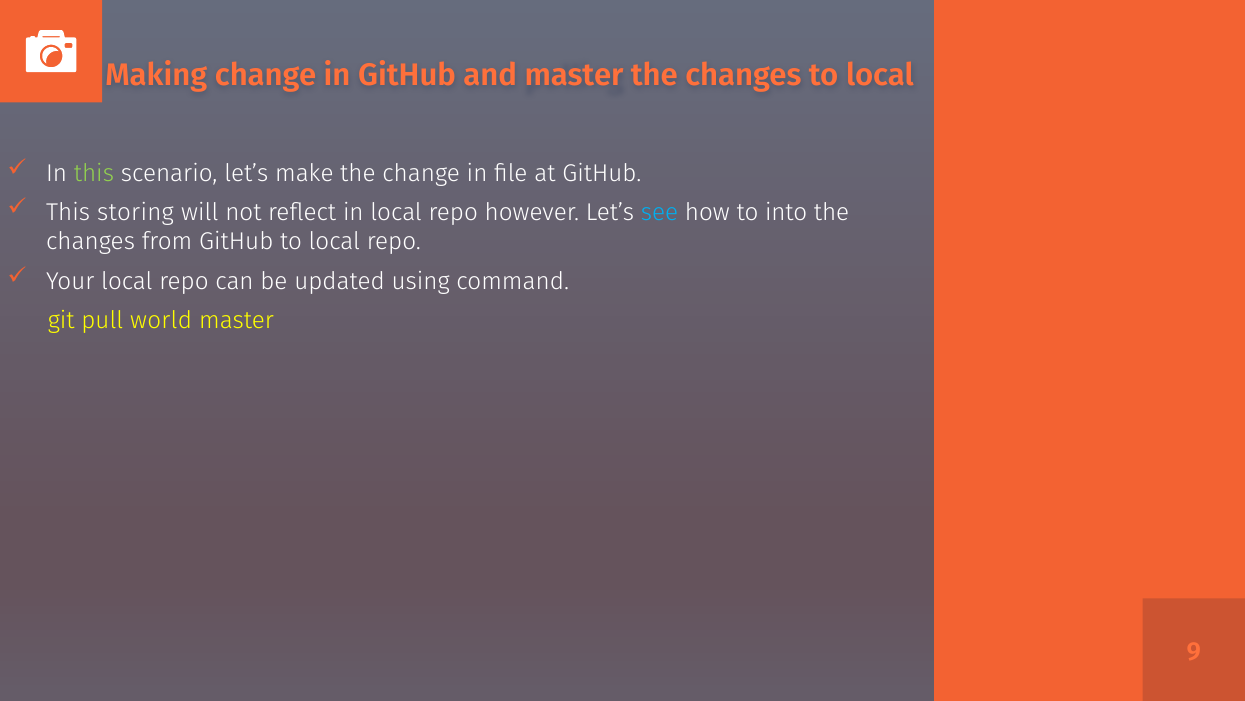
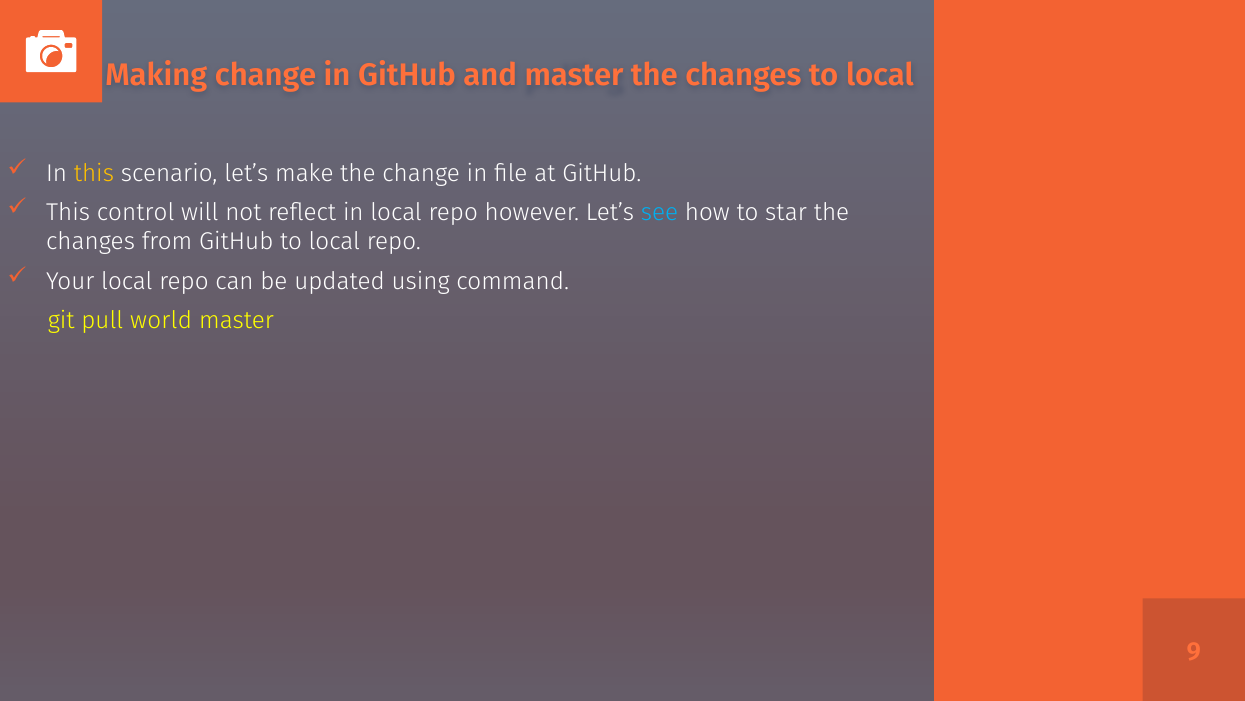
this colour: light green -> yellow (94, 173)
storing: storing -> control (136, 212)
into: into -> star (786, 212)
